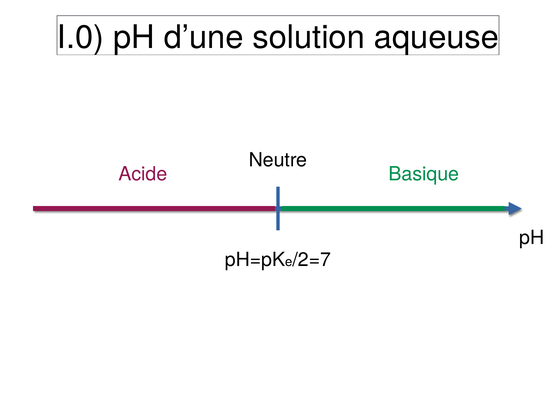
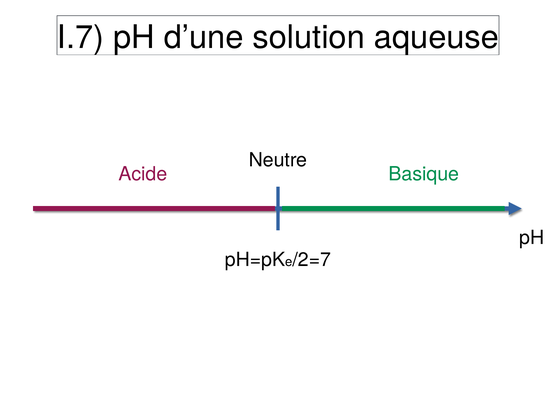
I.0: I.0 -> I.7 (81, 37)
